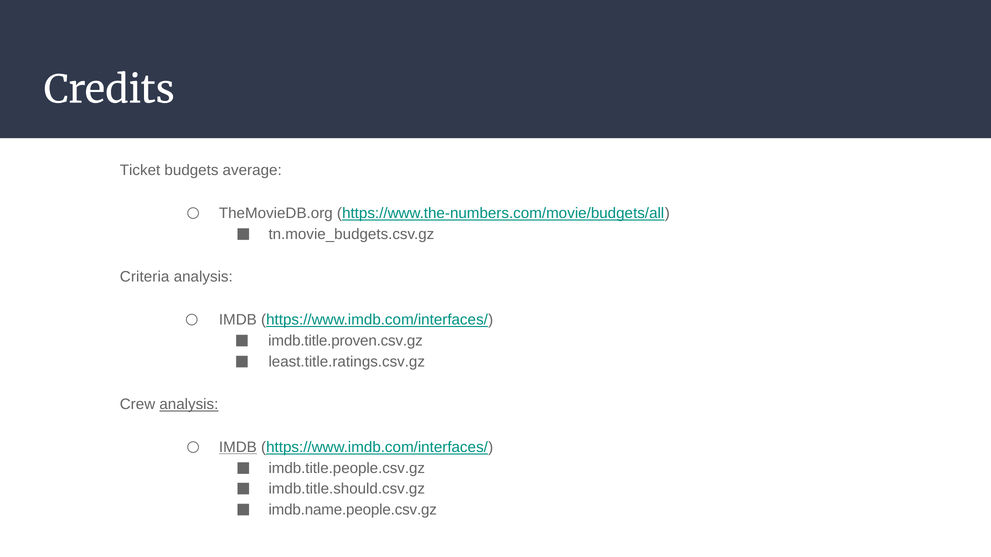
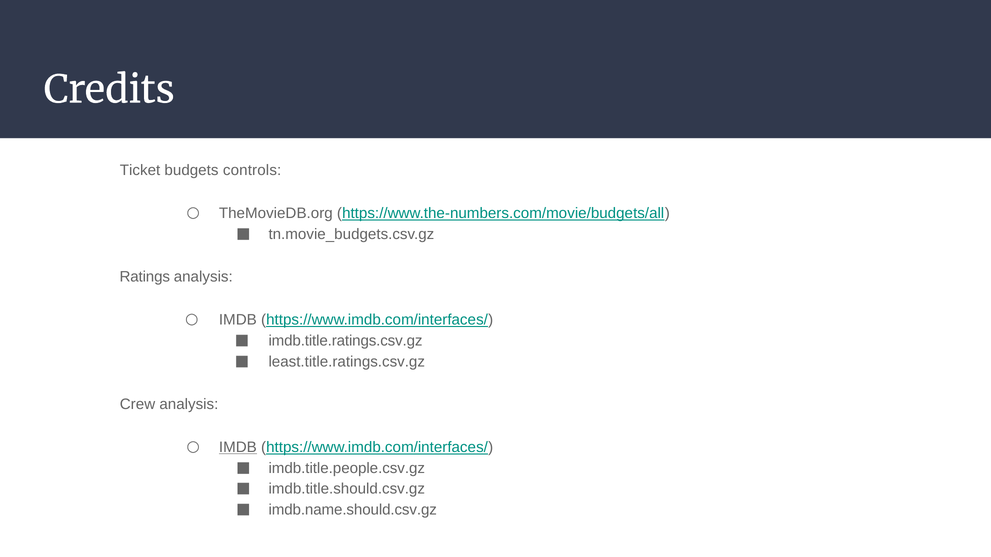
average: average -> controls (252, 171)
Criteria: Criteria -> Ratings (145, 277)
imdb.title.proven.csv.gz: imdb.title.proven.csv.gz -> imdb.title.ratings.csv.gz (346, 341)
analysis underline: present -> none (189, 405)
imdb.name.people.csv.gz: imdb.name.people.csv.gz -> imdb.name.should.csv.gz (353, 510)
